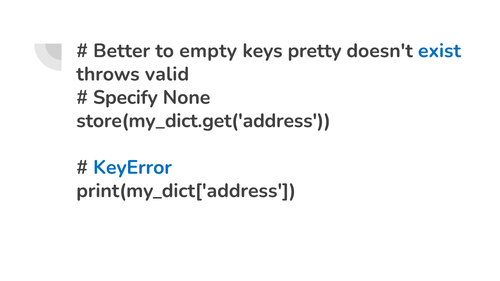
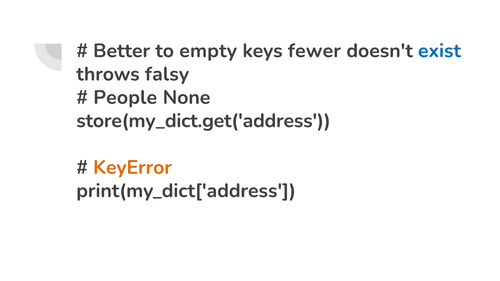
pretty: pretty -> fewer (314, 51)
valid: valid -> falsy (167, 74)
Specify: Specify -> People (125, 97)
KeyError colour: blue -> orange (133, 167)
